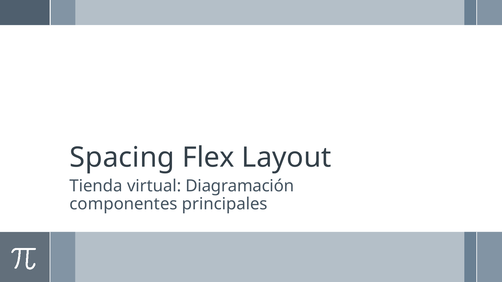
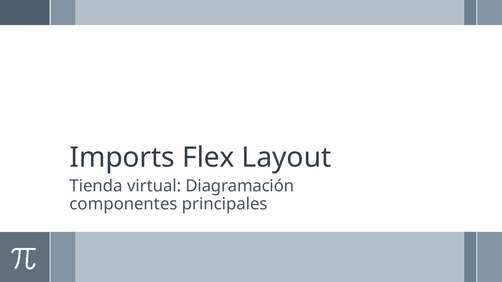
Spacing: Spacing -> Imports (122, 158)
